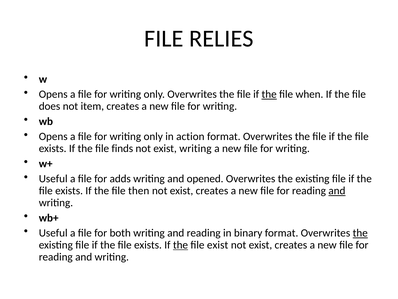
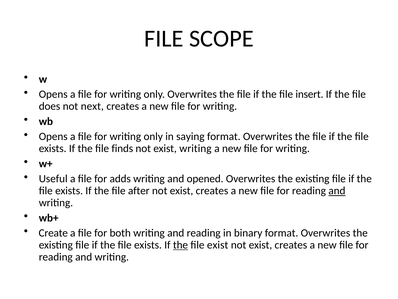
RELIES: RELIES -> SCOPE (221, 39)
the underline: present -> none (269, 94)
when: when -> insert (309, 94)
item: item -> next (92, 106)
action: action -> saying (190, 136)
then: then -> after (139, 190)
Useful: Useful -> Create (53, 233)
the underline: present -> none (360, 233)
